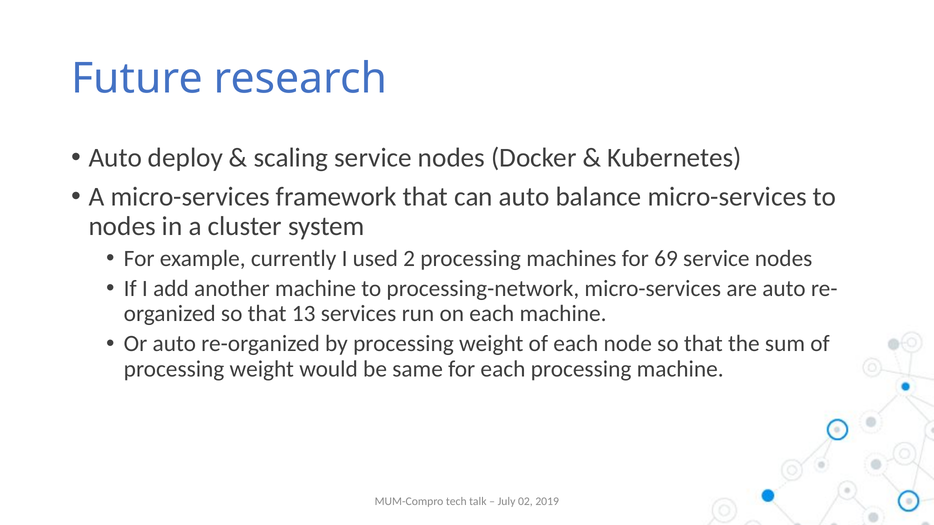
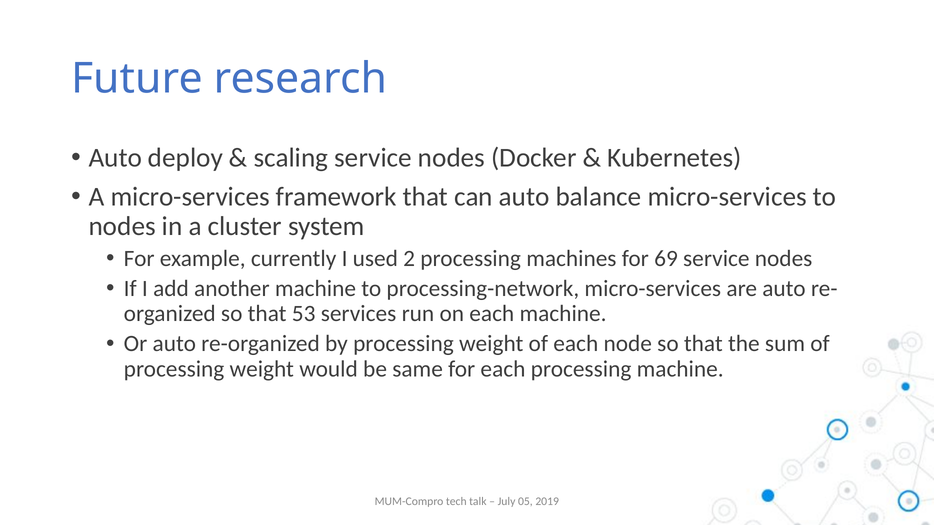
13: 13 -> 53 (304, 314)
02: 02 -> 05 (525, 502)
